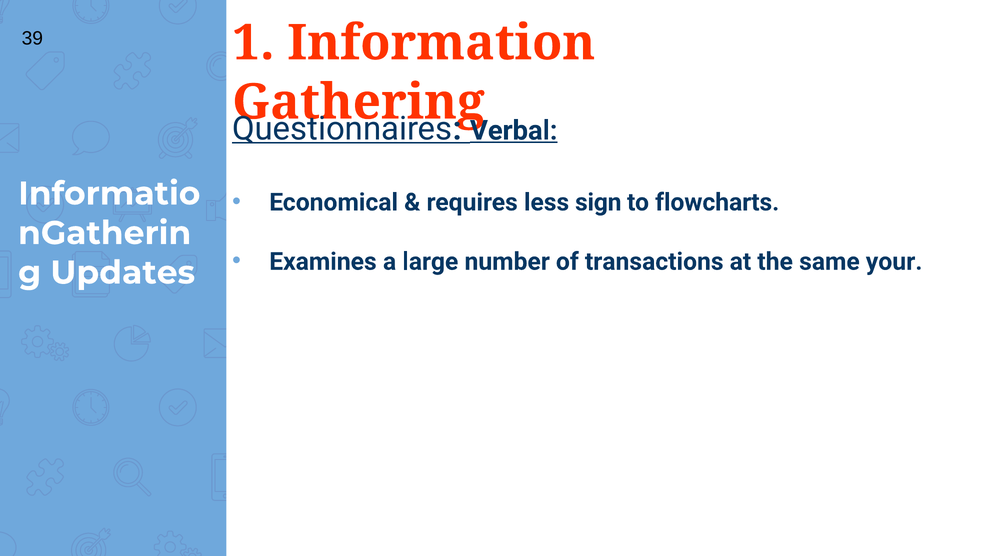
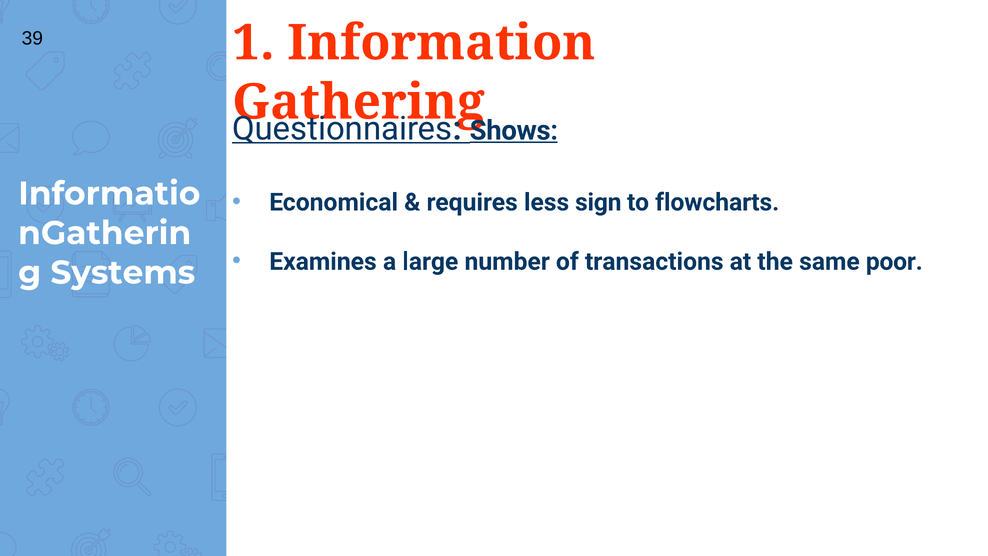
Verbal: Verbal -> Shows (514, 131)
your: your -> poor (894, 261)
Updates: Updates -> Systems (123, 273)
